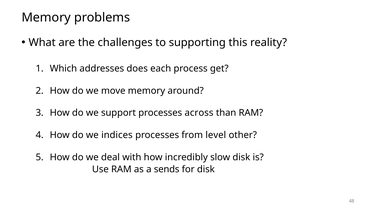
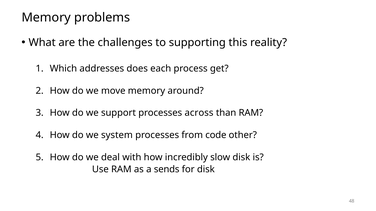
indices: indices -> system (117, 135)
level: level -> code (216, 135)
